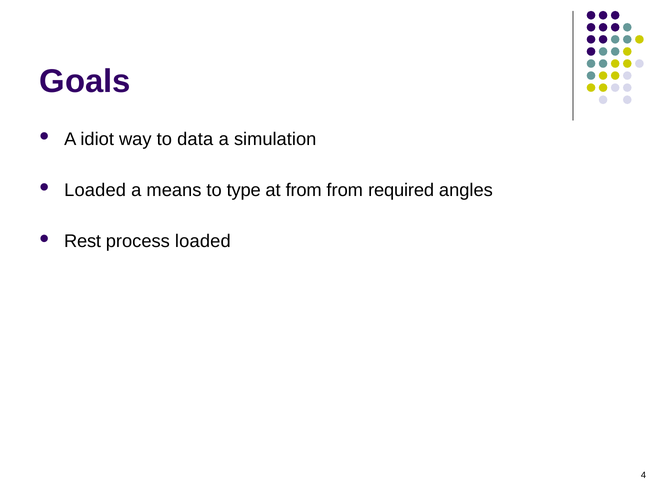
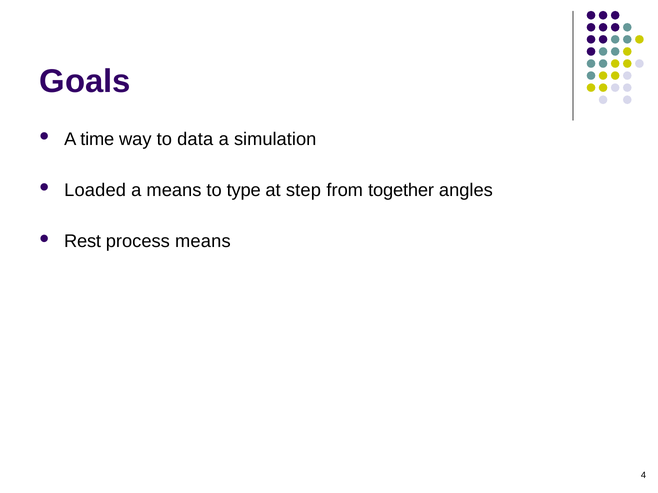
idiot: idiot -> time (97, 139)
at from: from -> step (303, 190)
required: required -> together (401, 190)
process loaded: loaded -> means (203, 242)
